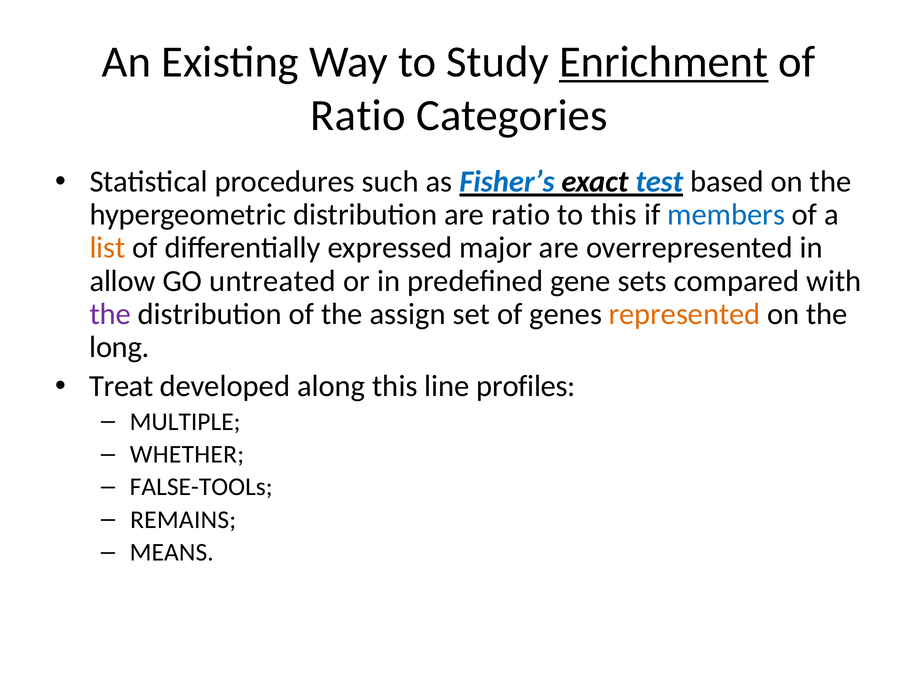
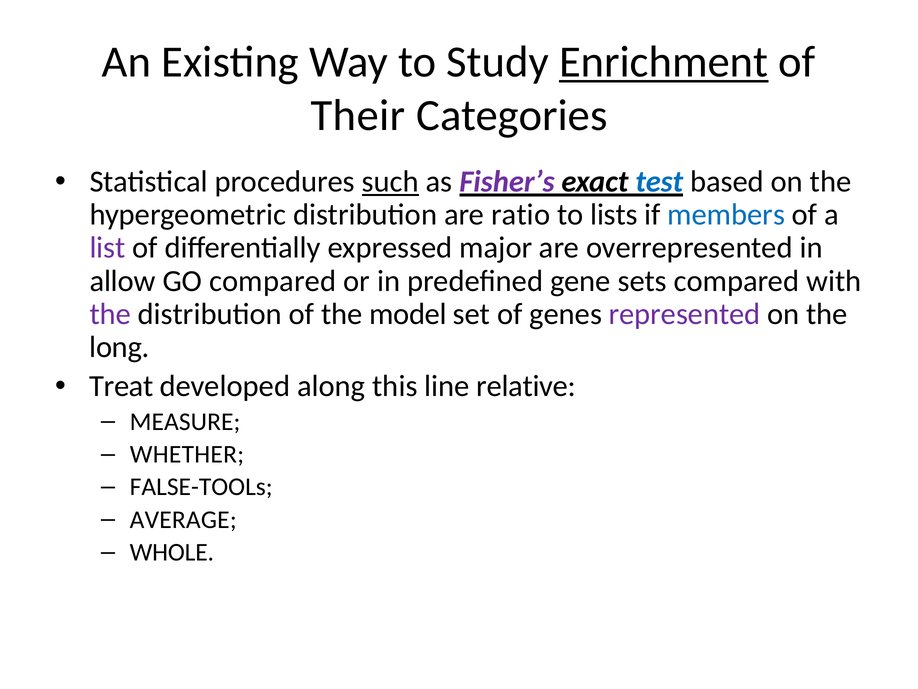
Ratio: Ratio -> Their (358, 116)
such underline: none -> present (390, 182)
Fisher’s colour: blue -> purple (507, 182)
to this: this -> lists (614, 215)
list colour: orange -> purple (107, 248)
GO untreated: untreated -> compared (273, 281)
assign: assign -> model (408, 314)
represented colour: orange -> purple (685, 314)
profiles: profiles -> relative (526, 386)
MULTIPLE: MULTIPLE -> MEASURE (185, 421)
REMAINS: REMAINS -> AVERAGE (183, 519)
MEANS: MEANS -> WHOLE (172, 552)
